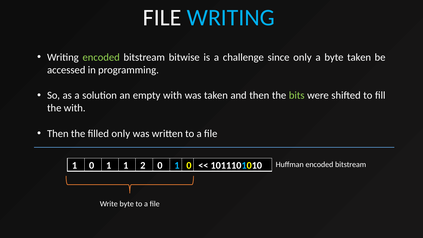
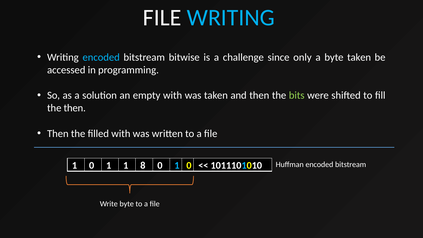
encoded colour: light green -> light blue (101, 57)
the with: with -> then (75, 108)
filled only: only -> with (121, 134)
2: 2 -> 8 (143, 165)
